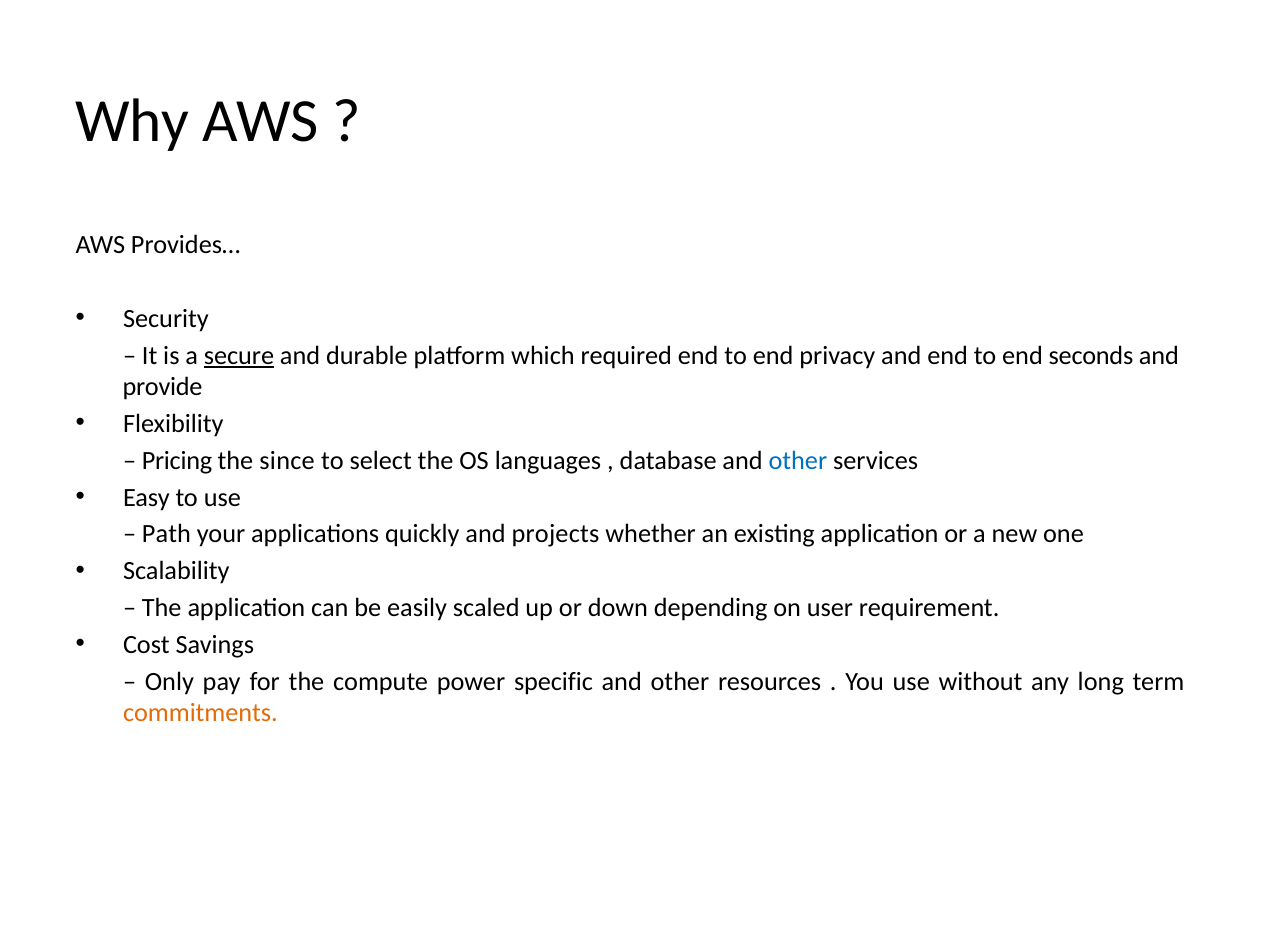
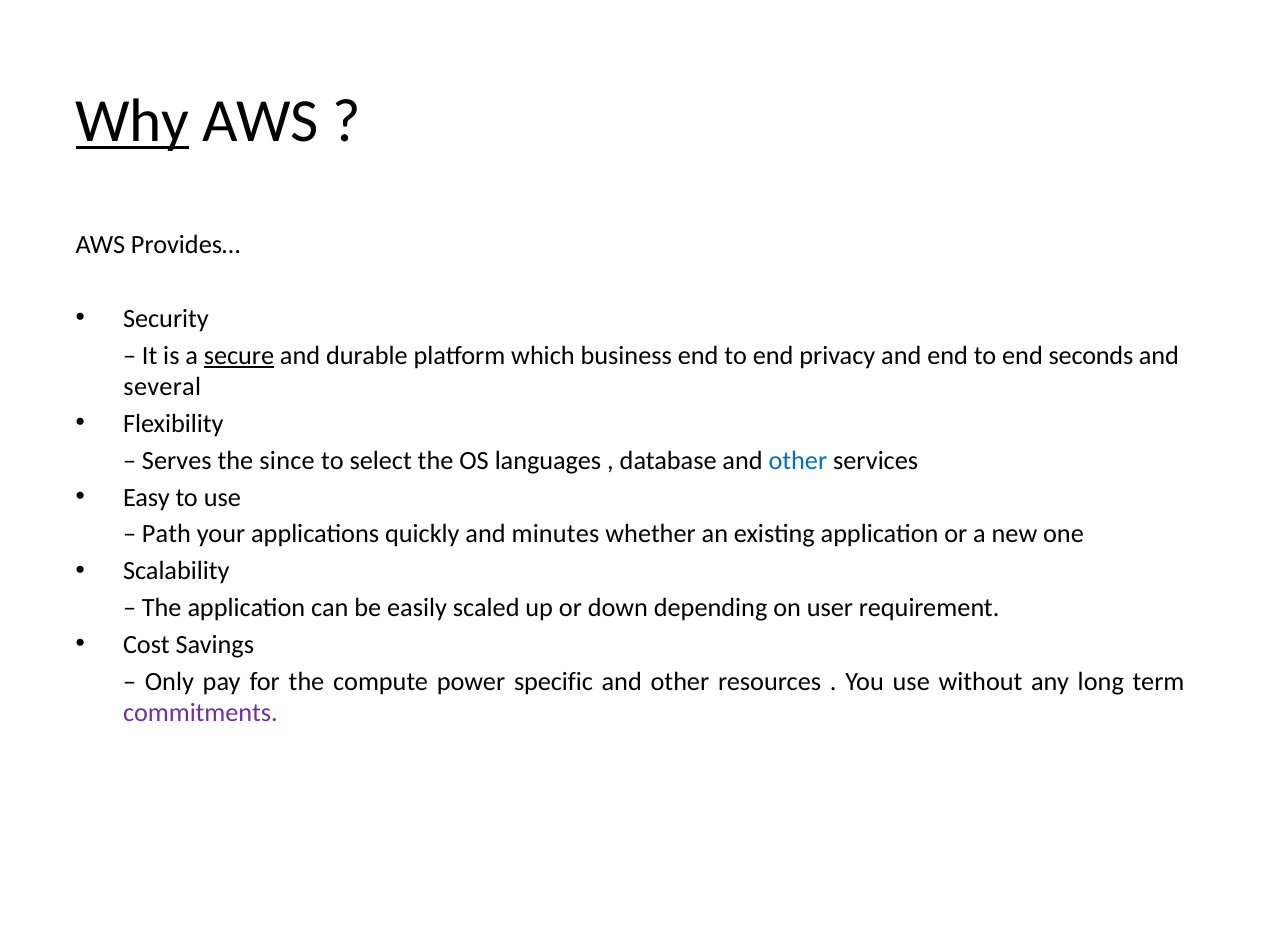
Why underline: none -> present (133, 121)
required: required -> business (626, 355)
provide: provide -> several (162, 387)
Pricing: Pricing -> Serves (177, 460)
projects: projects -> minutes (555, 534)
commitments colour: orange -> purple (200, 713)
